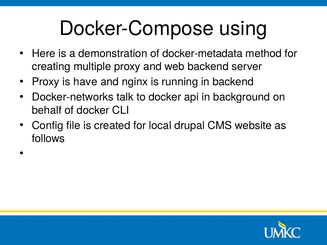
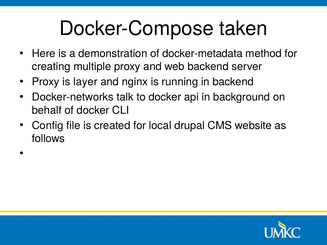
using: using -> taken (243, 29)
have: have -> layer (85, 82)
